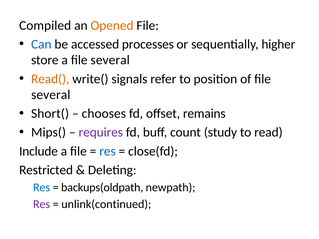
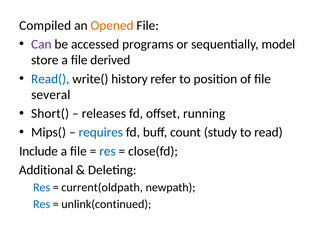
Can colour: blue -> purple (41, 44)
processes: processes -> programs (148, 44)
higher: higher -> model (278, 44)
a file several: several -> derived (110, 60)
Read( colour: orange -> blue (50, 79)
signals: signals -> history (130, 79)
chooses: chooses -> releases (104, 114)
remains: remains -> running (204, 114)
requires colour: purple -> blue (101, 132)
Restricted: Restricted -> Additional (46, 170)
backups(oldpath: backups(oldpath -> current(oldpath (102, 188)
Res colour: purple -> blue (42, 204)
